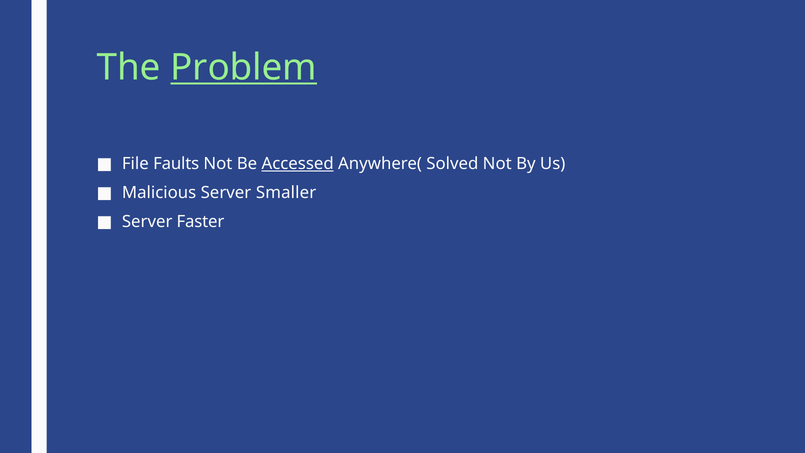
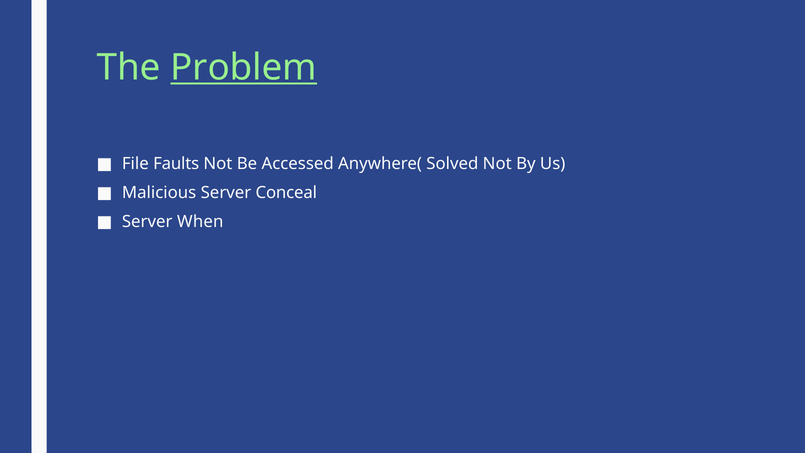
Accessed underline: present -> none (298, 164)
Smaller: Smaller -> Conceal (286, 193)
Faster: Faster -> When (200, 222)
